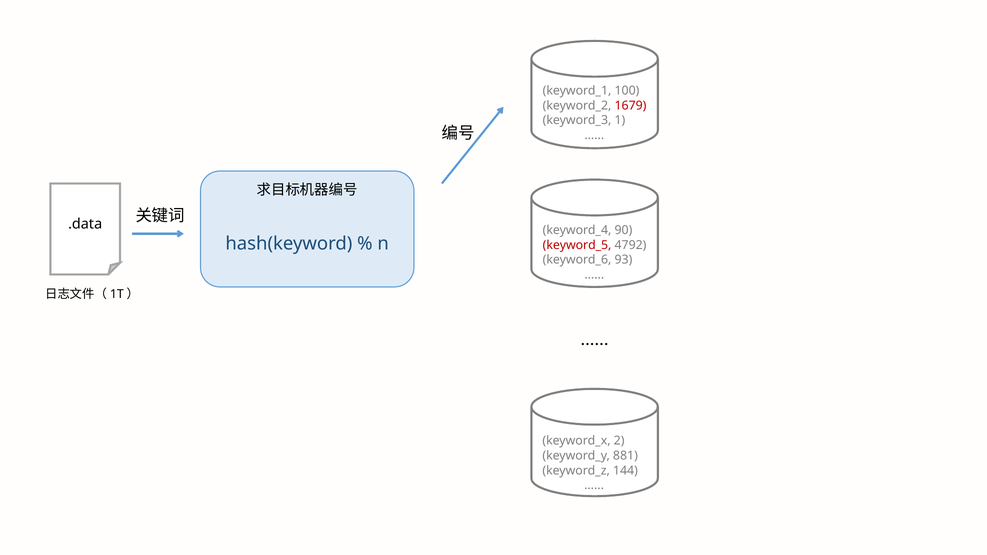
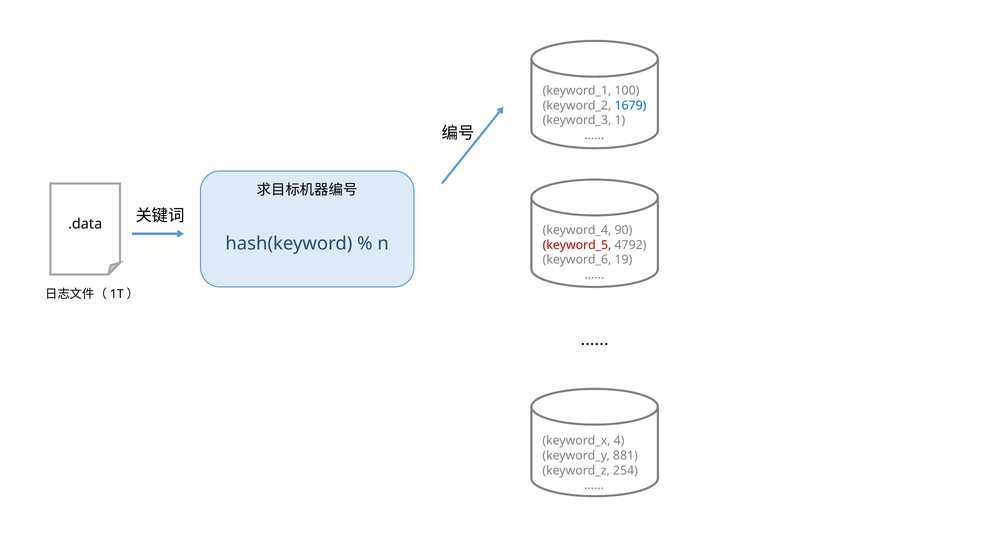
1679 colour: red -> blue (630, 106)
93: 93 -> 19 (623, 260)
2: 2 -> 4 (619, 441)
144: 144 -> 254 (625, 471)
